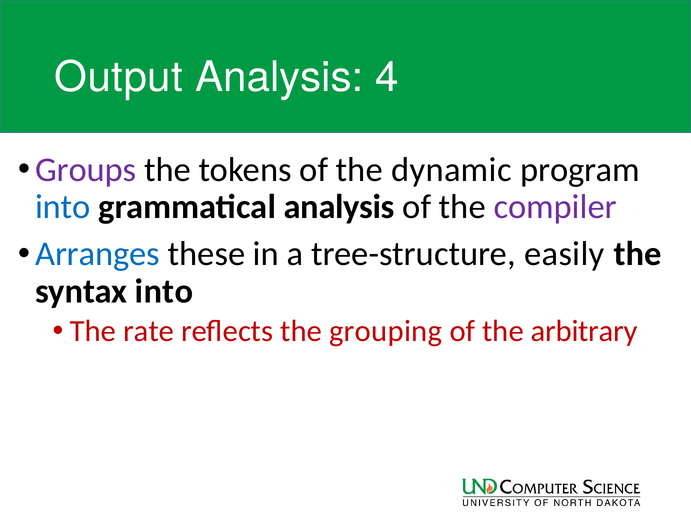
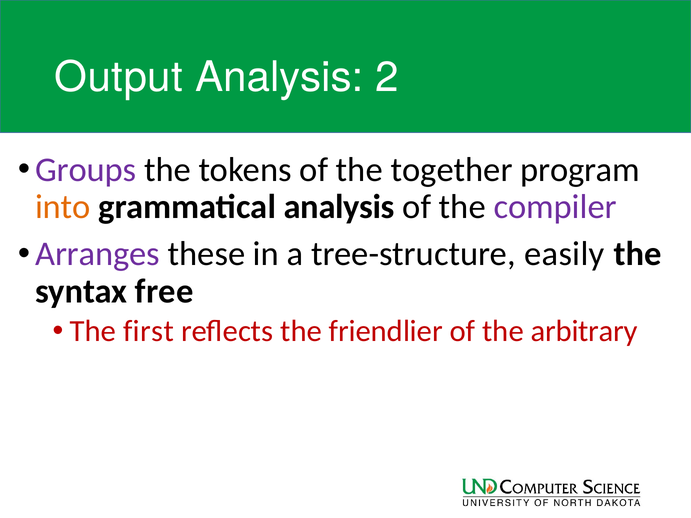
Analysis 4: 4 -> 2 (387, 77)
dynamic: dynamic -> together (452, 170)
into colour: blue -> orange (63, 207)
Arranges colour: blue -> purple (98, 254)
syntax into: into -> free (164, 291)
rate: rate -> first (149, 331)
grouping: grouping -> friendlier (386, 331)
